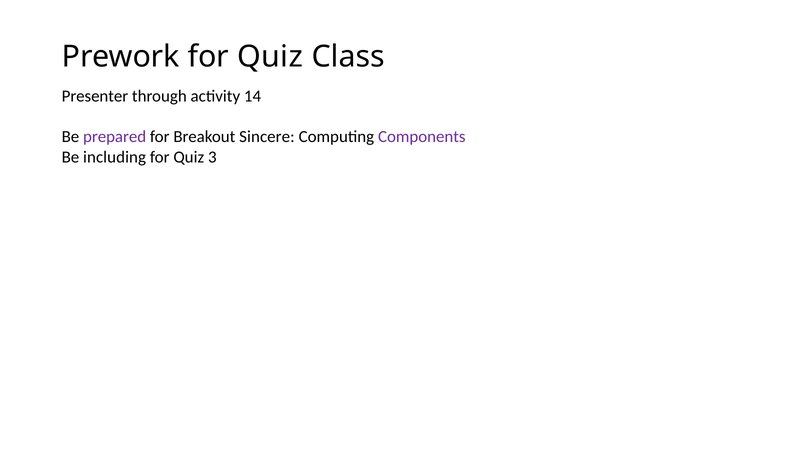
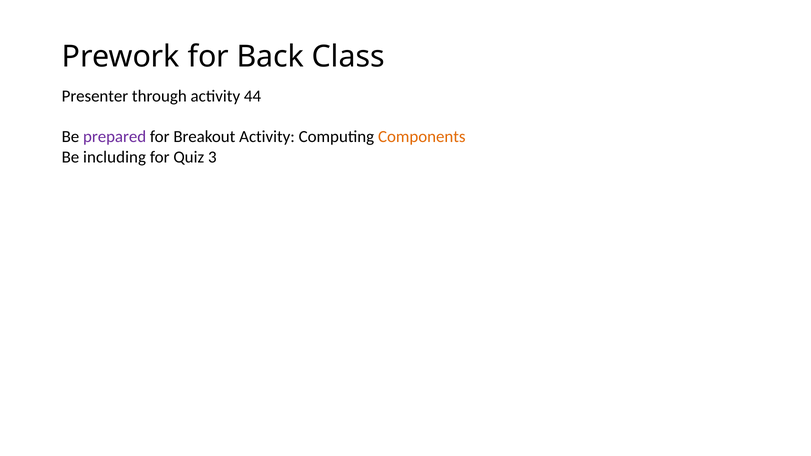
Prework for Quiz: Quiz -> Back (270, 57)
14: 14 -> 44 (253, 96)
Breakout Sincere: Sincere -> Activity (267, 137)
Components colour: purple -> orange (422, 137)
